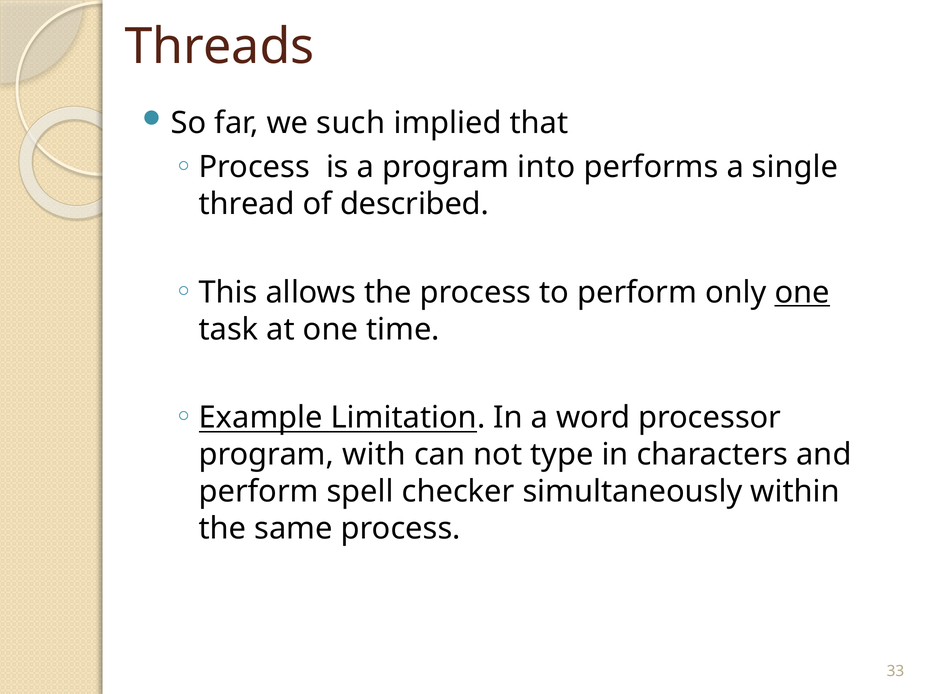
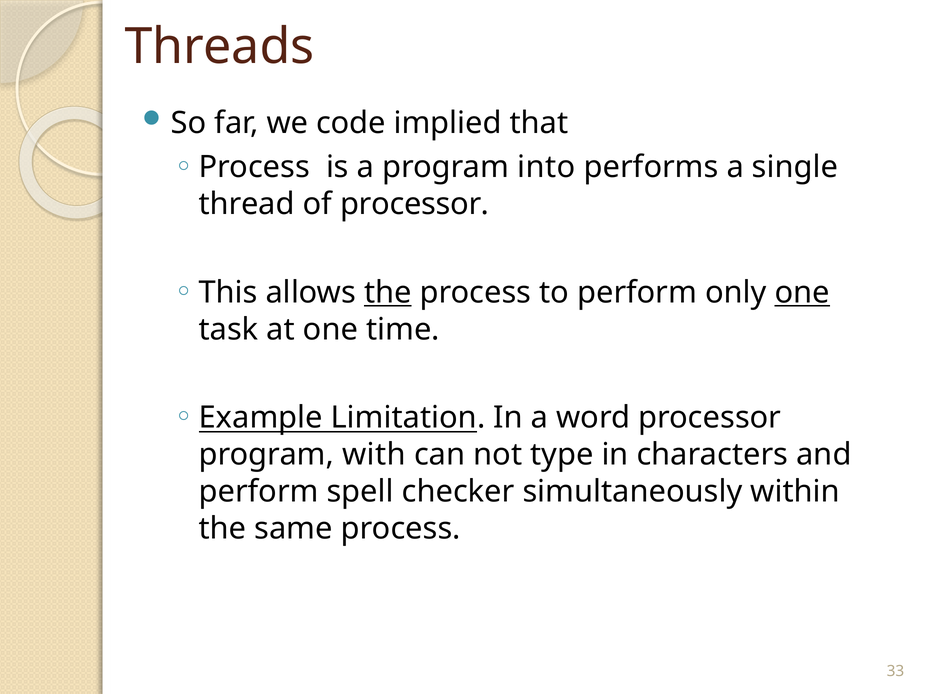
such: such -> code (351, 123)
of described: described -> processor (415, 204)
the underline: none -> present (388, 293)
